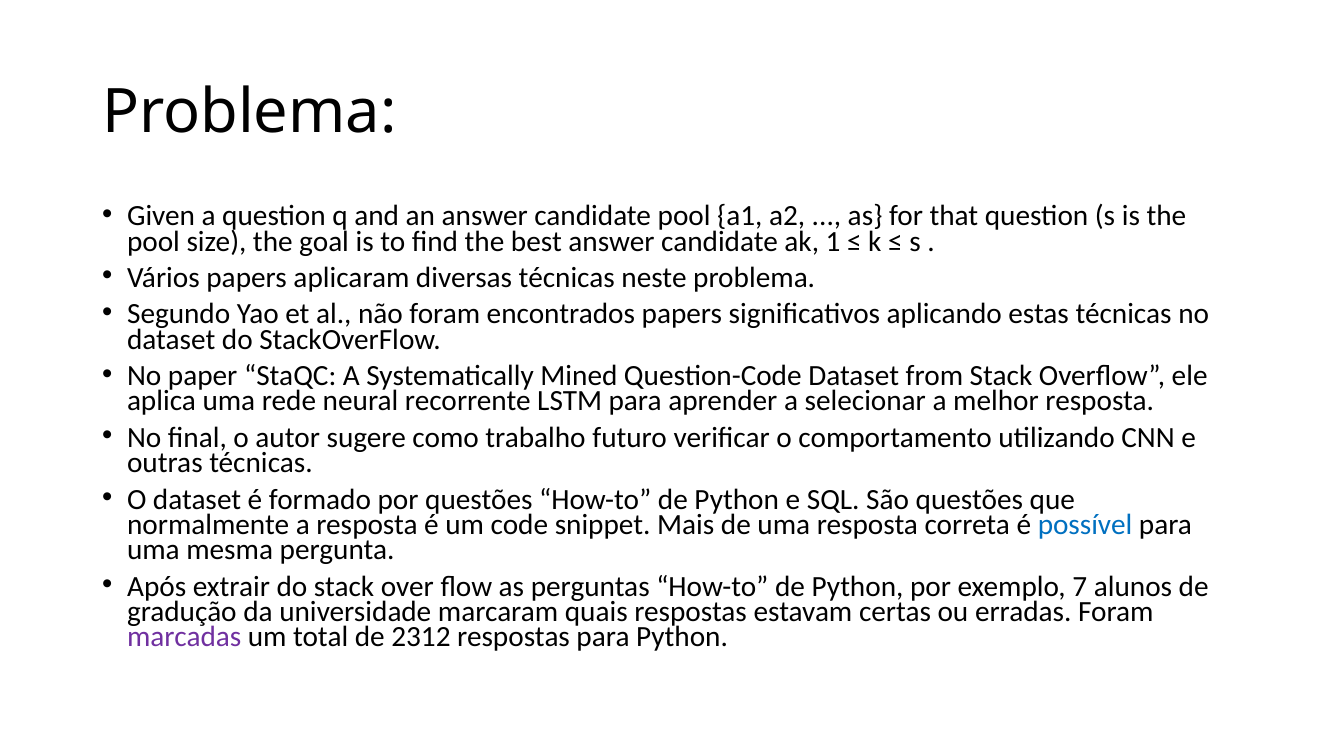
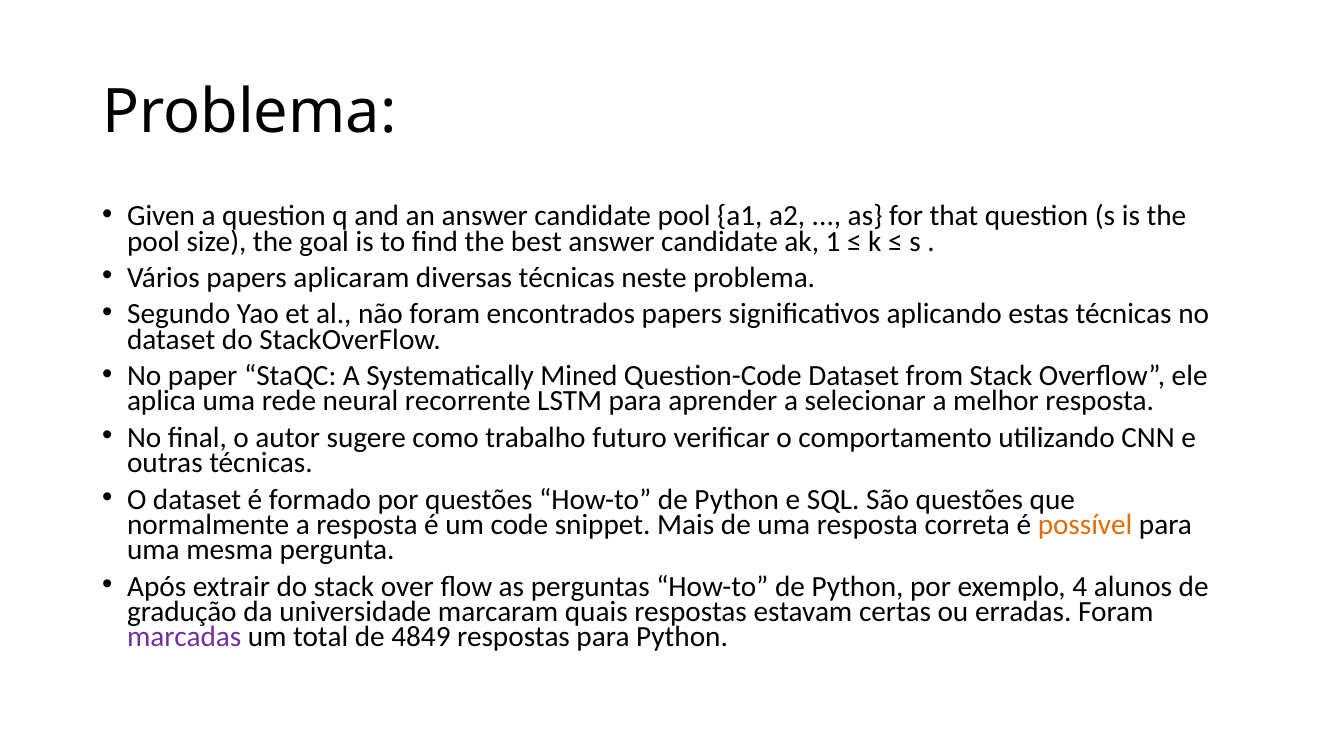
possível colour: blue -> orange (1085, 524)
7: 7 -> 4 (1080, 586)
2312: 2312 -> 4849 (421, 637)
